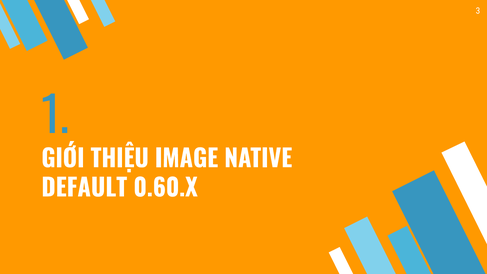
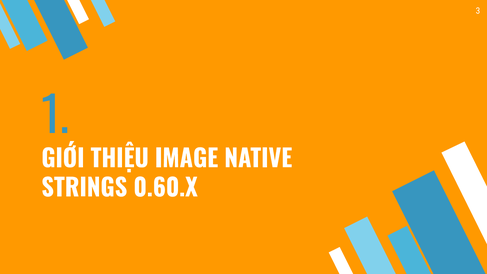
DEFAULT: DEFAULT -> STRINGS (84, 188)
